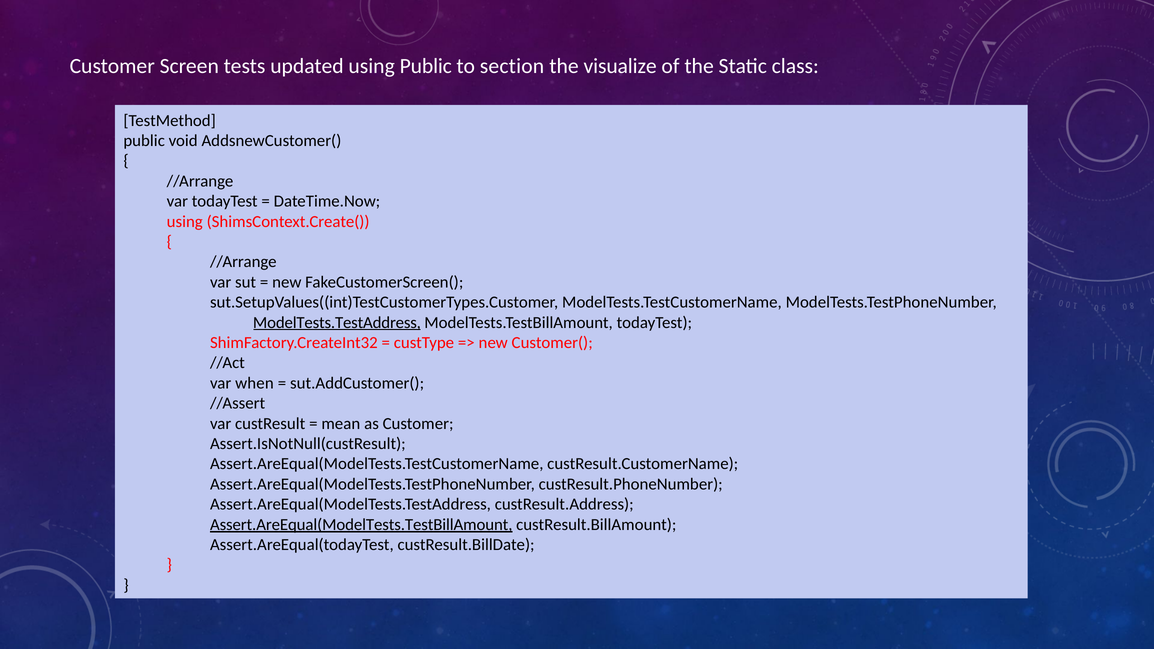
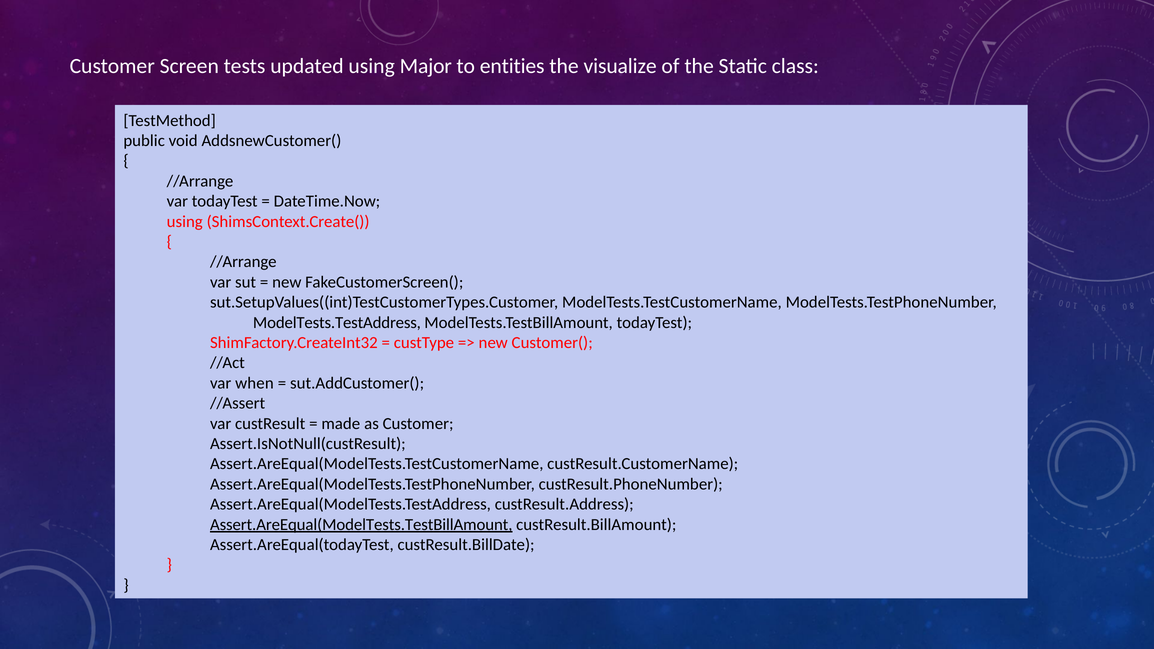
using Public: Public -> Major (426, 66)
section: section -> entities (512, 66)
ModelTests.TestAddress underline: present -> none (337, 323)
mean: mean -> made (341, 424)
